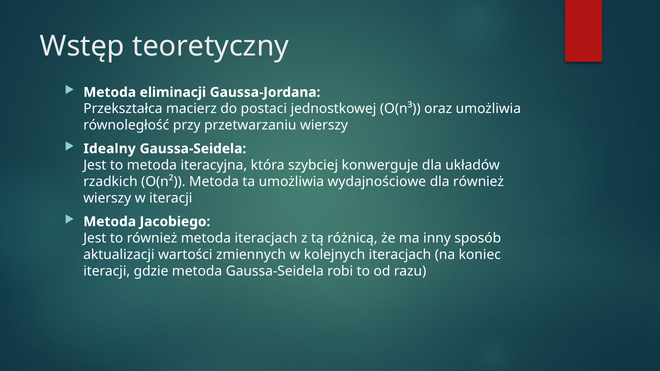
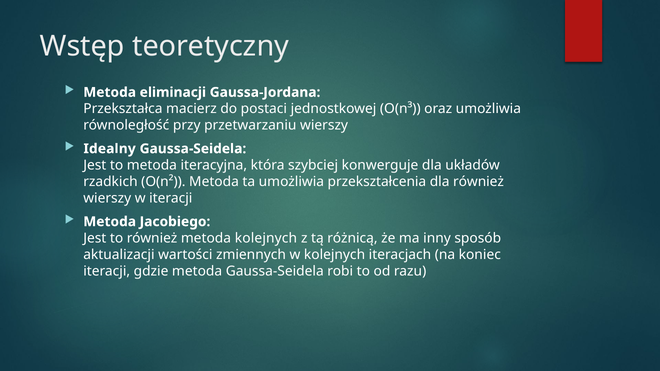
wydajnościowe: wydajnościowe -> przekształcenia (377, 182)
metoda iteracjach: iteracjach -> kolejnych (266, 238)
